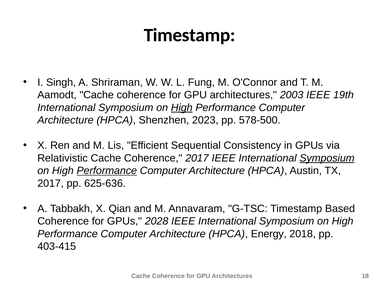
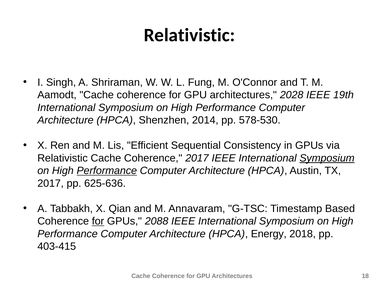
Timestamp: Timestamp -> Relativistic (189, 35)
2003: 2003 -> 2028 (292, 95)
High underline: present -> none (182, 108)
2023: 2023 -> 2014 (205, 120)
578-500: 578-500 -> 578-530 (260, 120)
for underline: none -> present (98, 221)
2028: 2028 -> 2088 (157, 221)
